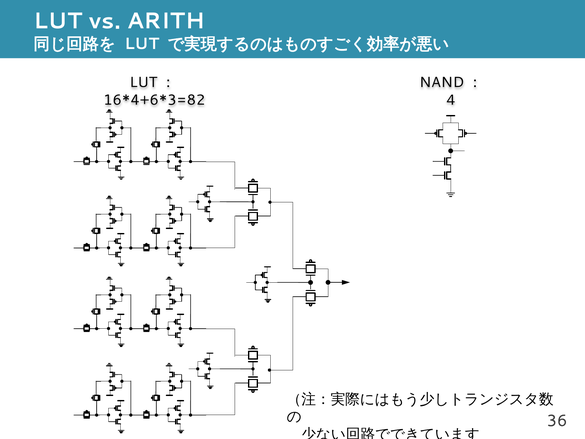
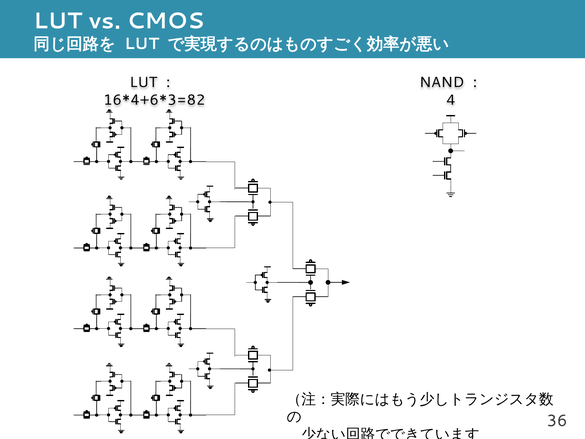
ARITH: ARITH -> CMOS (166, 21)
